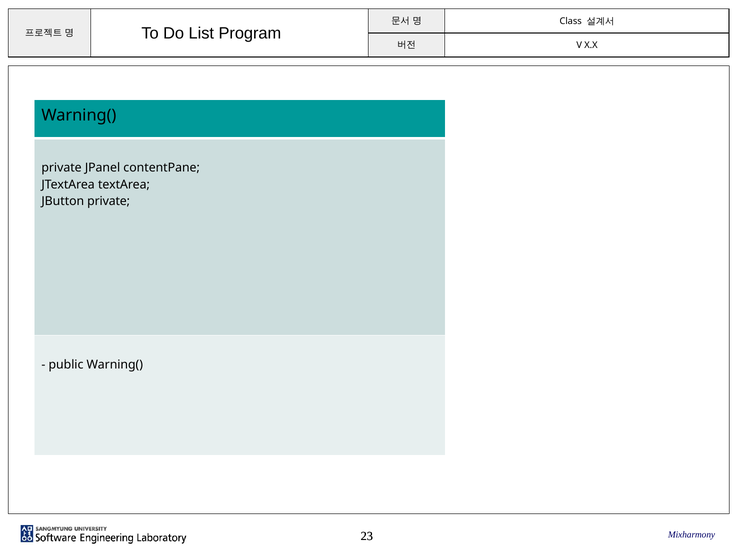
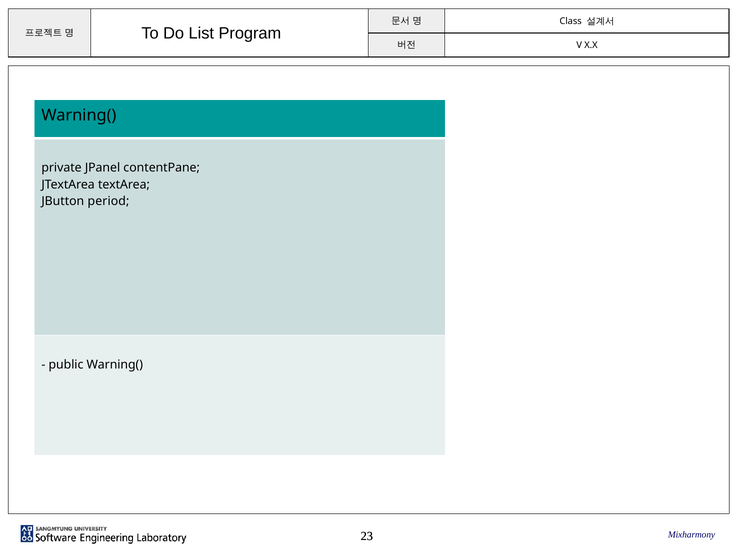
JButton private: private -> period (108, 201)
